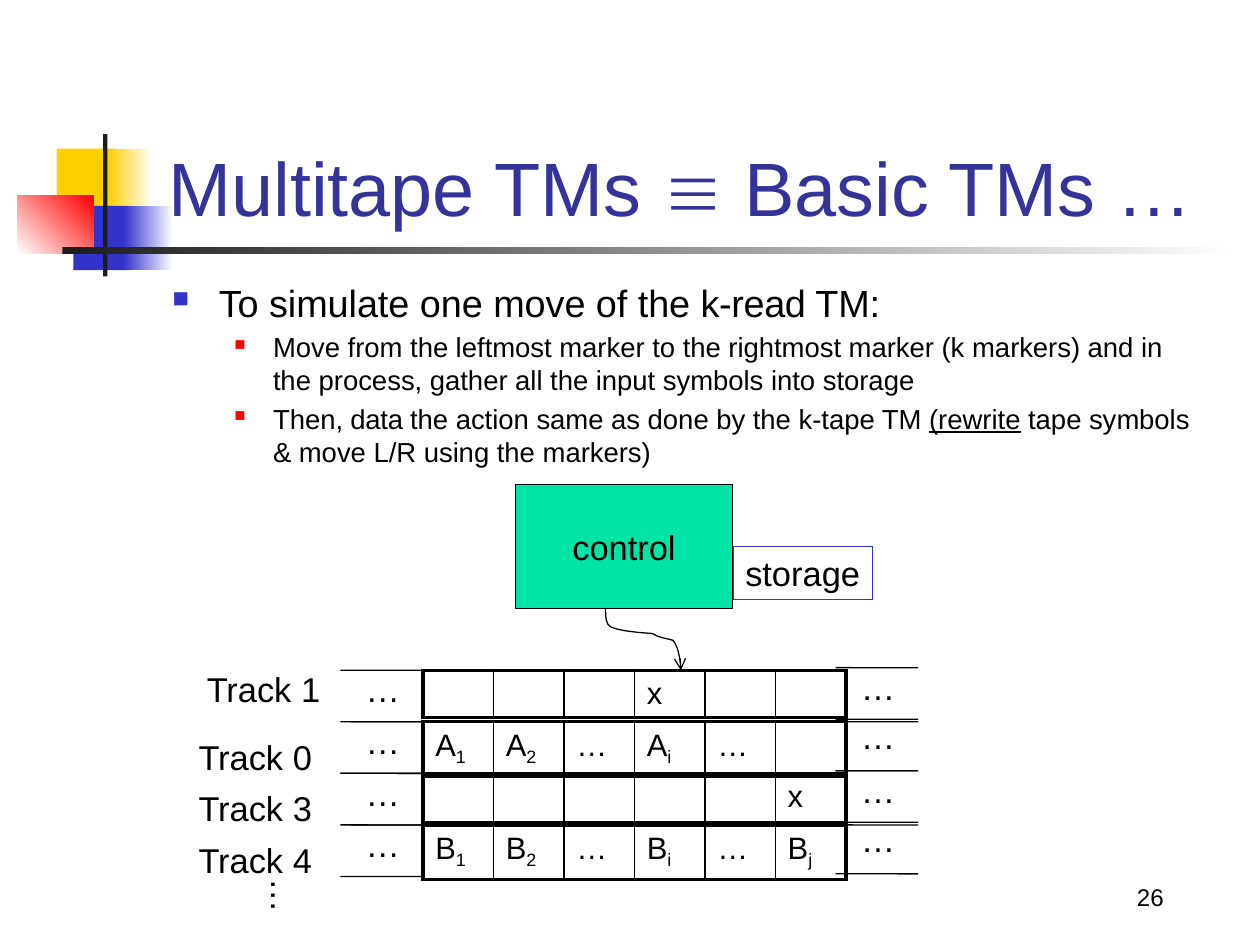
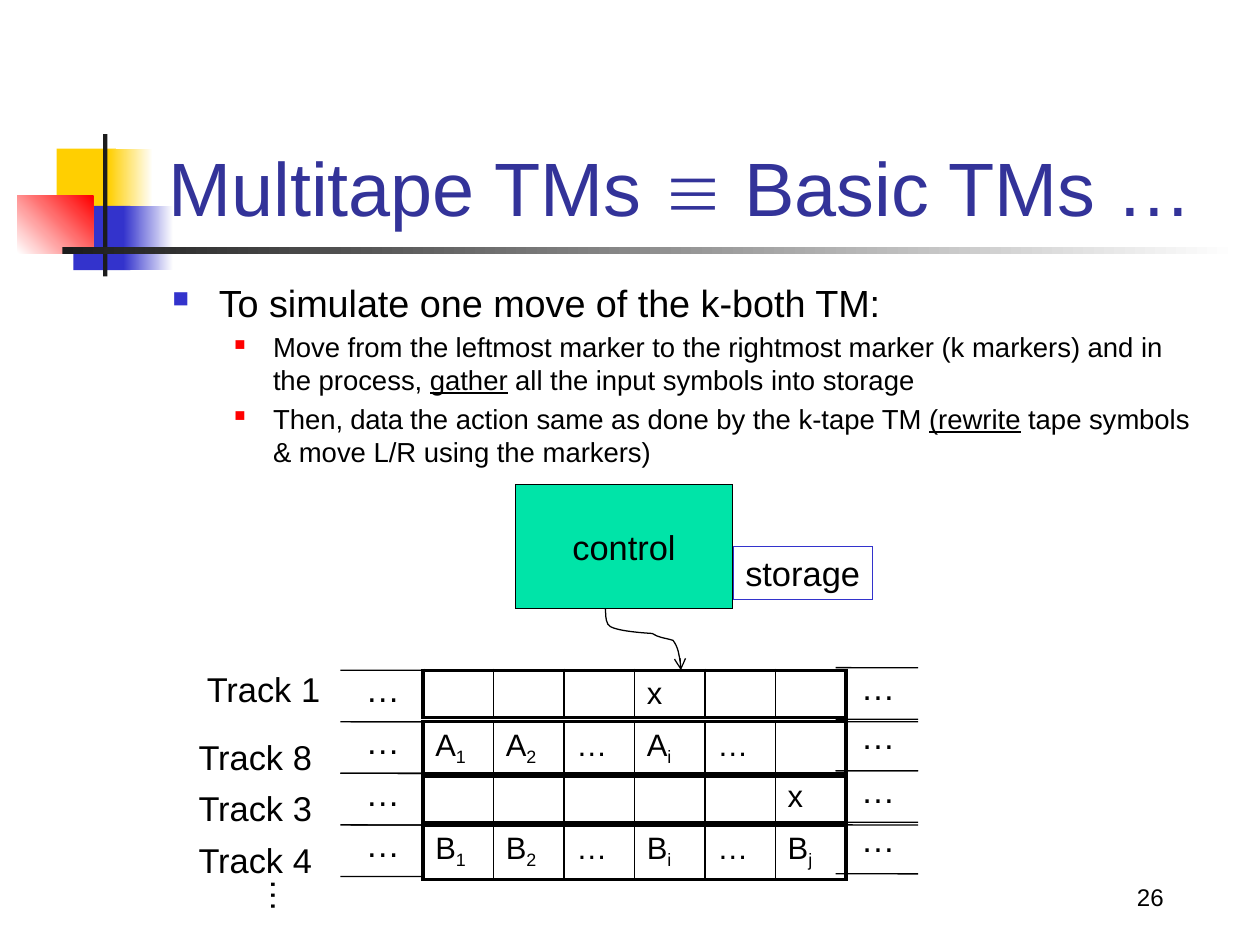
k-read: k-read -> k-both (753, 305)
gather underline: none -> present (469, 382)
0: 0 -> 8 (302, 759)
